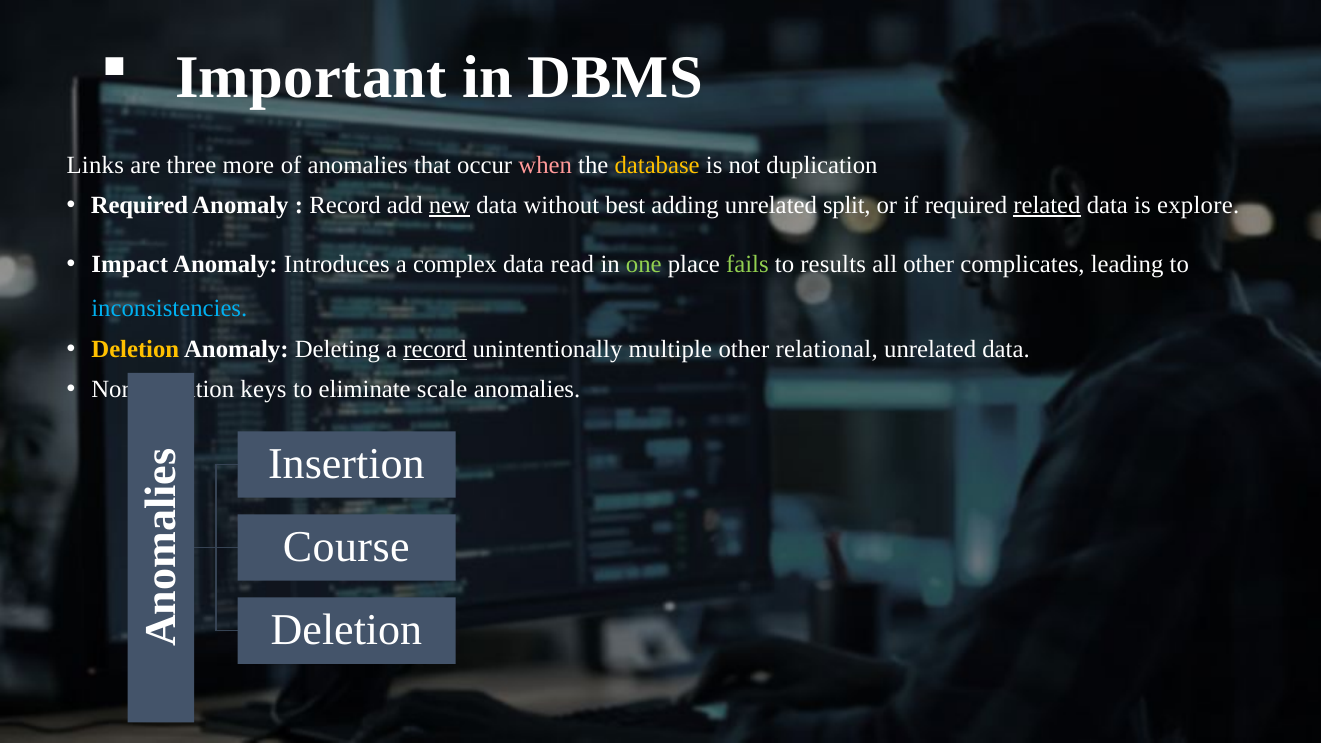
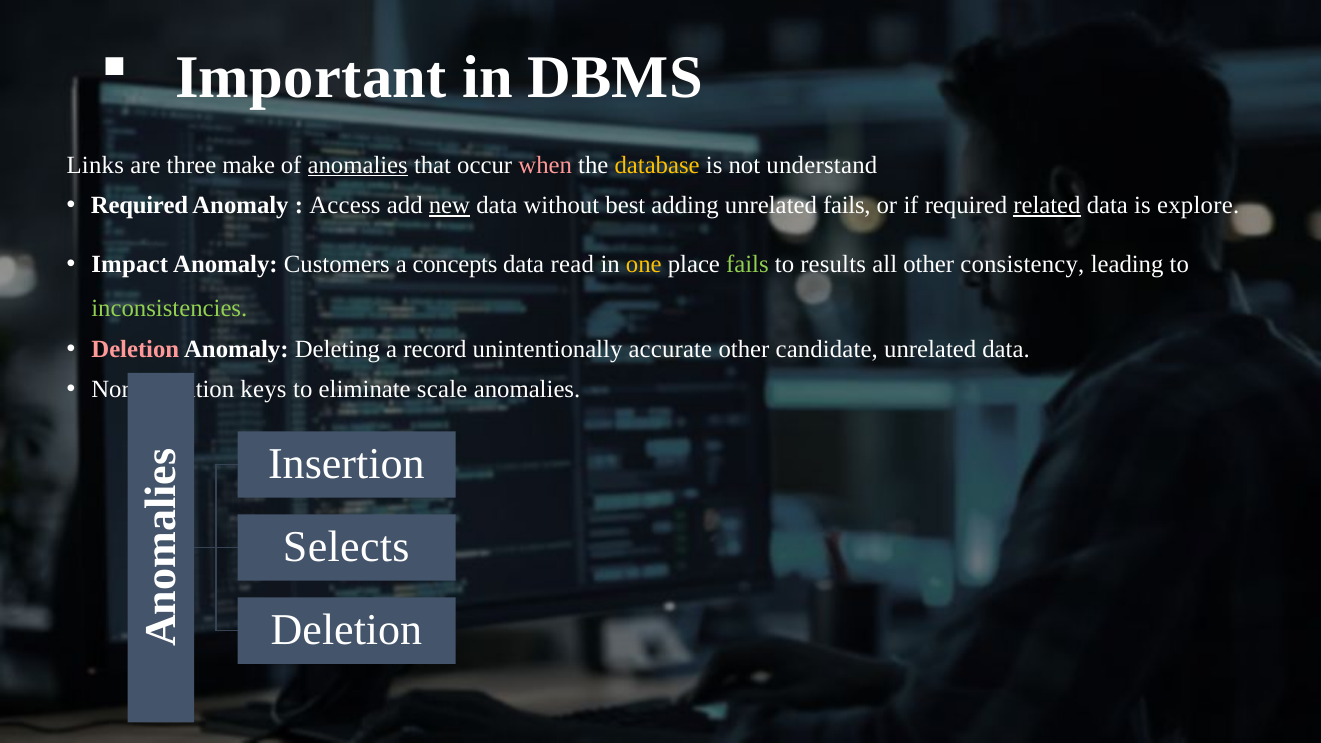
more: more -> make (249, 165)
anomalies underline: none -> present (358, 165)
duplication: duplication -> understand (822, 165)
Record: Record -> Access (345, 205)
unrelated split: split -> fails (847, 205)
Introduces: Introduces -> Customers (337, 264)
complex: complex -> concepts (455, 264)
one colour: light green -> yellow (644, 264)
complicates: complicates -> consistency (1022, 264)
inconsistencies colour: light blue -> light green (169, 309)
Deletion colour: yellow -> pink (135, 349)
record underline: present -> none (435, 349)
multiple: multiple -> accurate (670, 349)
relational: relational -> candidate (827, 349)
Course: Course -> Selects (346, 547)
